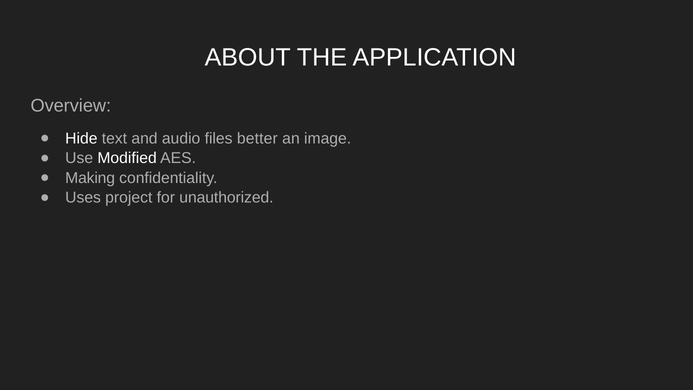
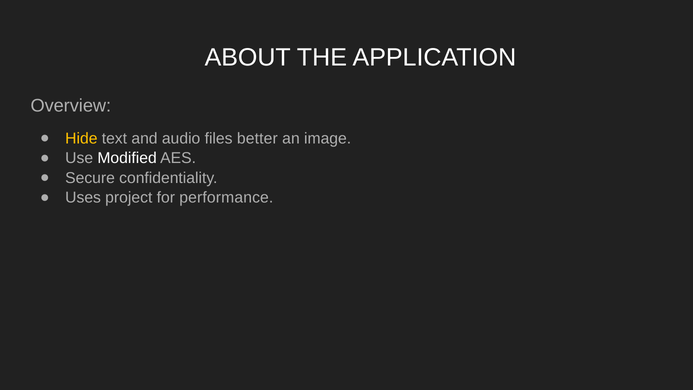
Hide colour: white -> yellow (81, 138)
Making: Making -> Secure (90, 178)
unauthorized: unauthorized -> performance (226, 198)
